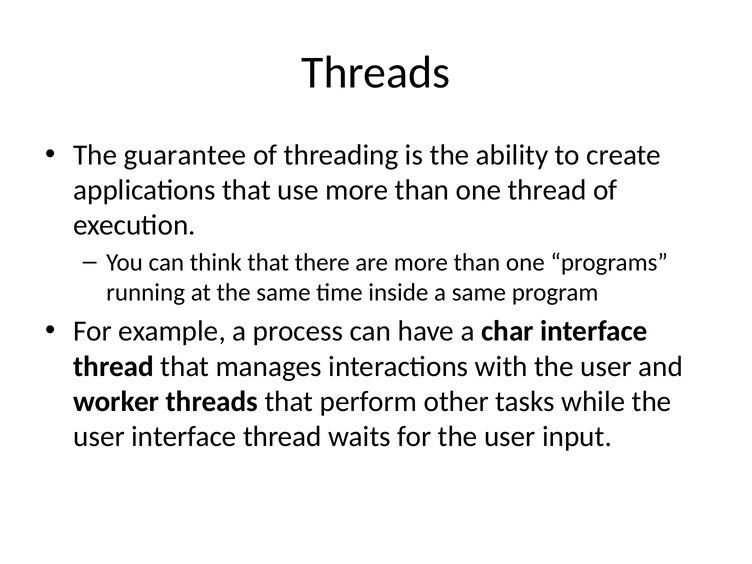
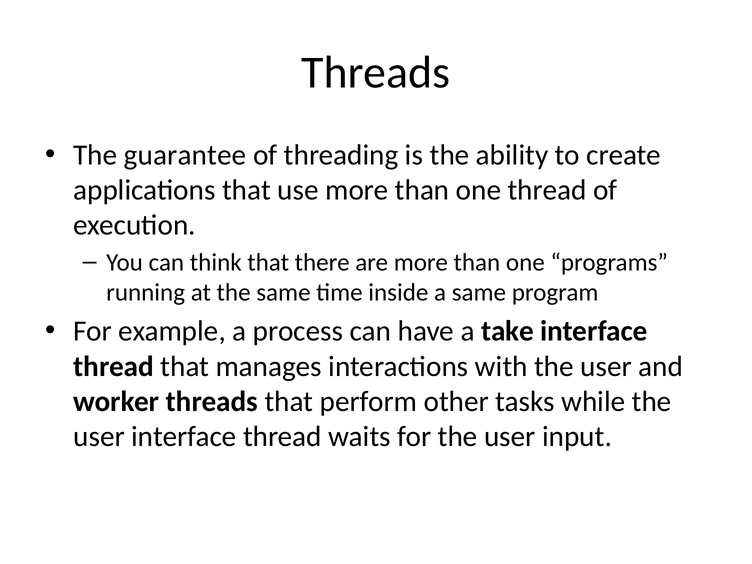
char: char -> take (508, 331)
